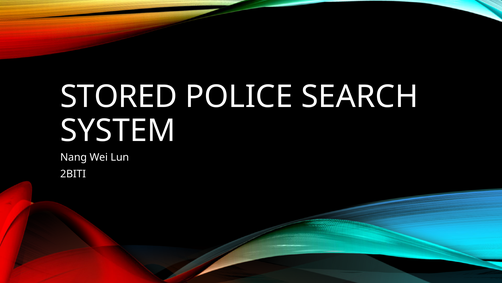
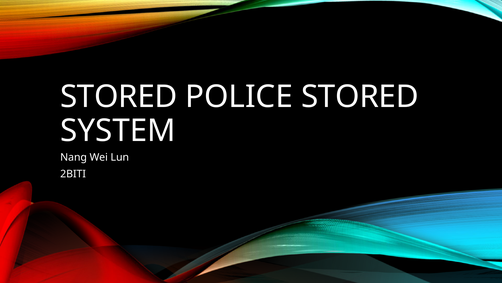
POLICE SEARCH: SEARCH -> STORED (360, 96)
